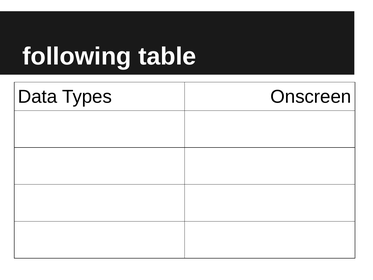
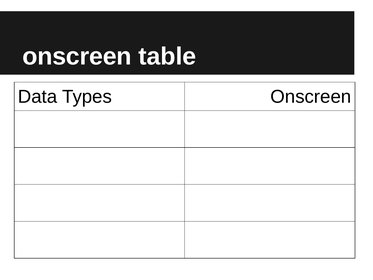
following: following -> onscreen (77, 56)
